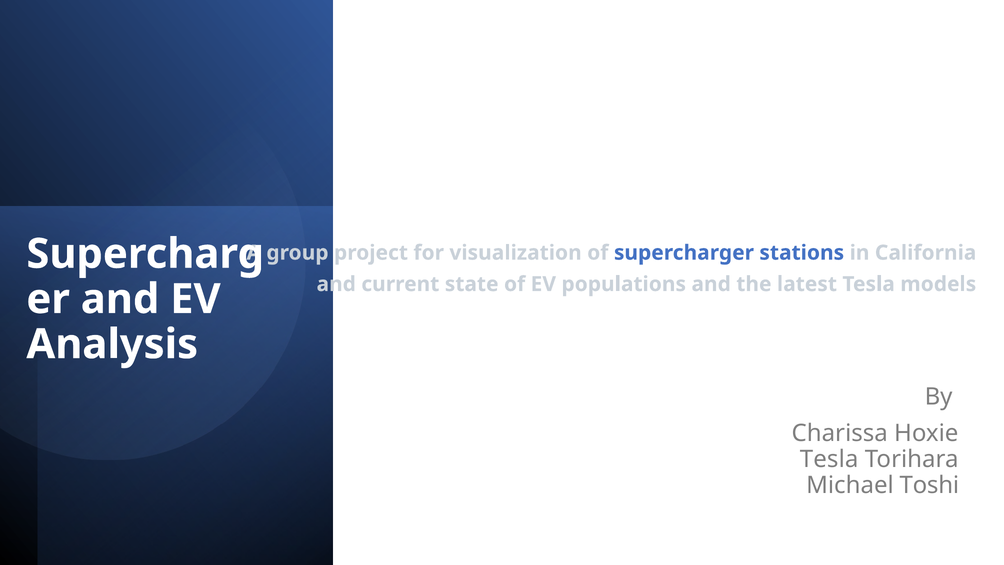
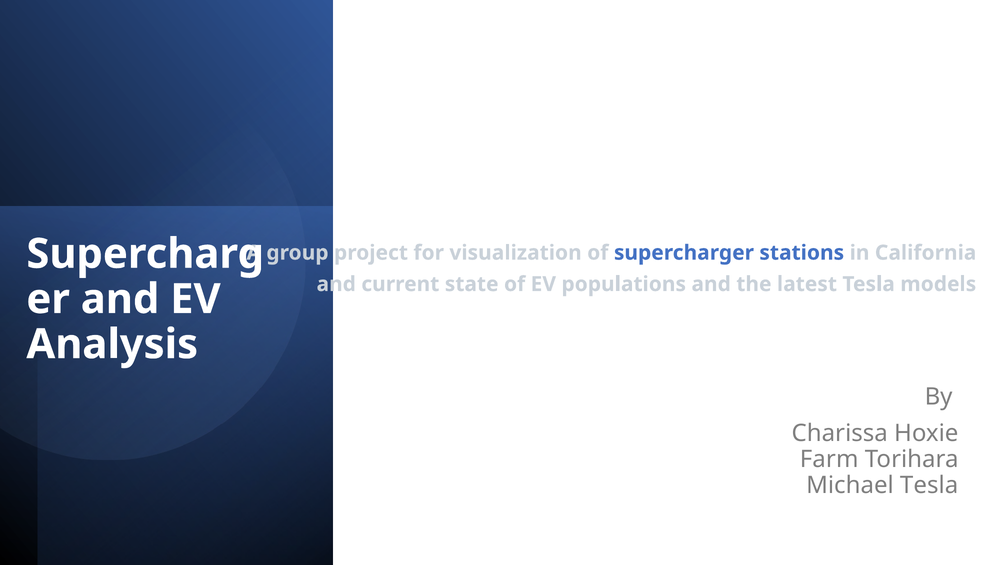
Tesla: Tesla -> Farm (829, 459)
Michael Toshi: Toshi -> Tesla (929, 485)
